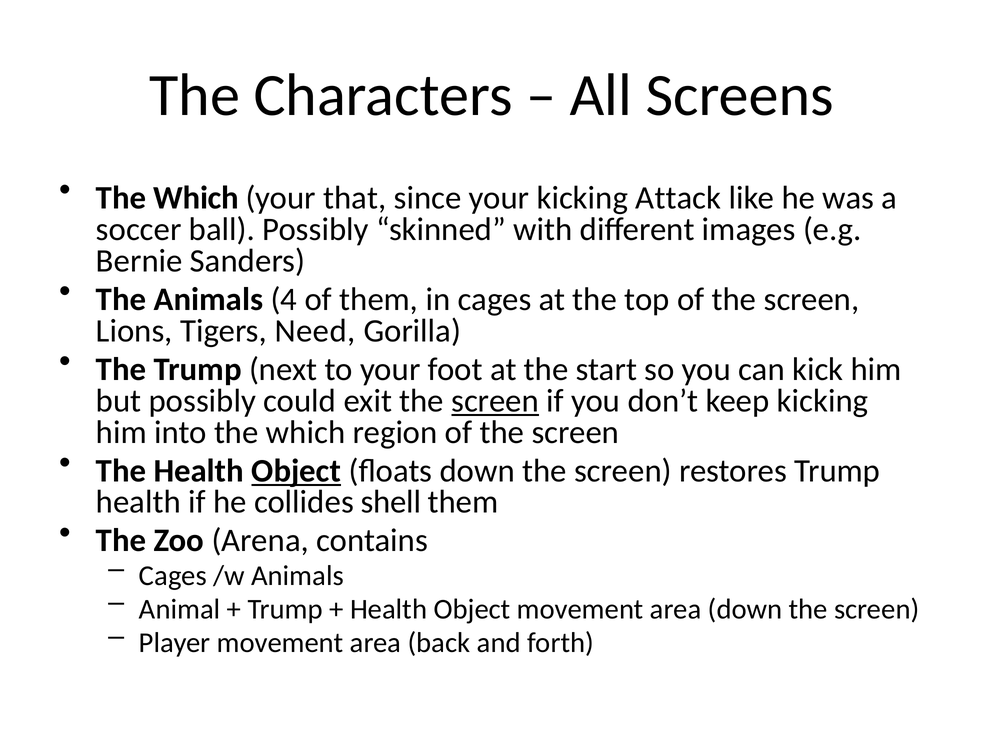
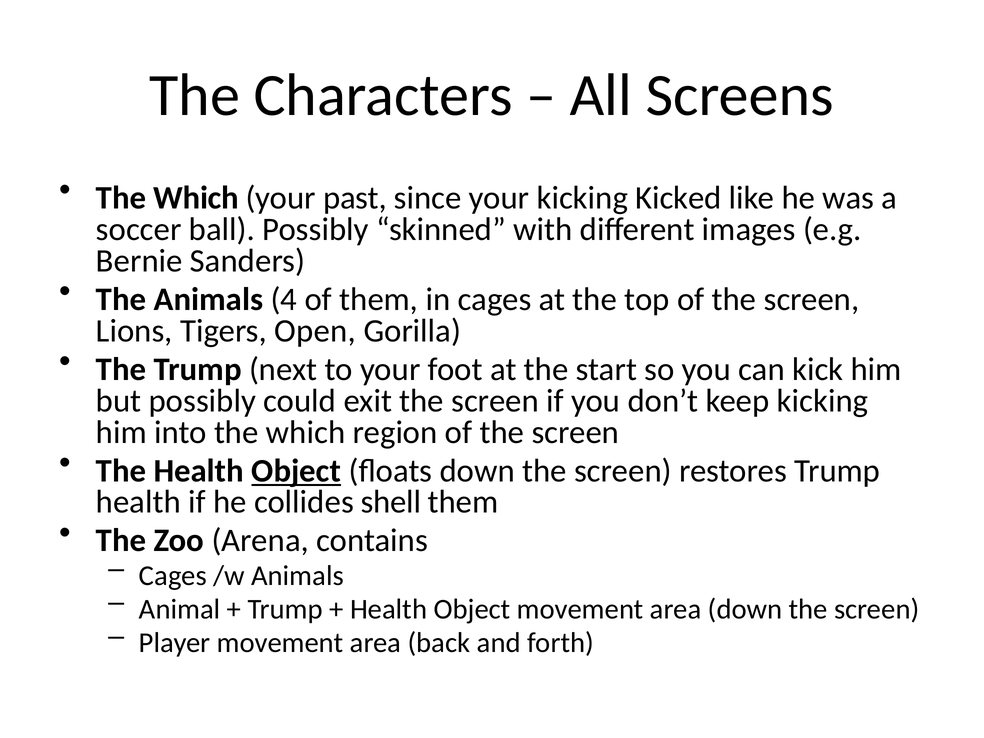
that: that -> past (355, 198)
Attack: Attack -> Kicked (679, 198)
Need: Need -> Open (315, 331)
screen underline: present -> none (495, 401)
